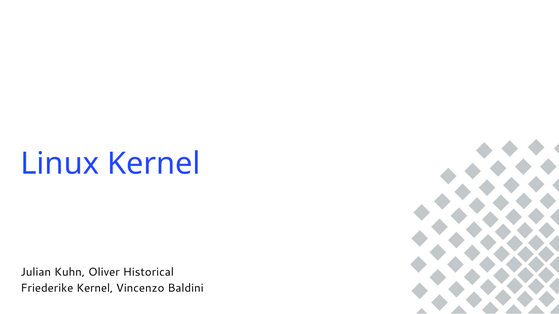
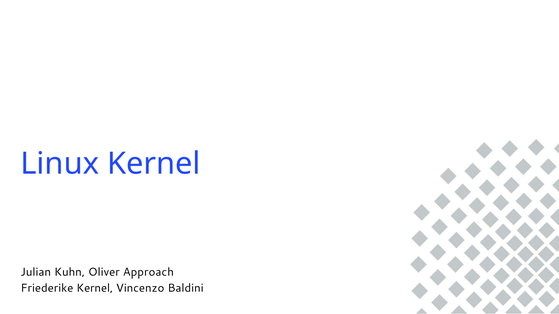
Historical: Historical -> Approach (148, 272)
